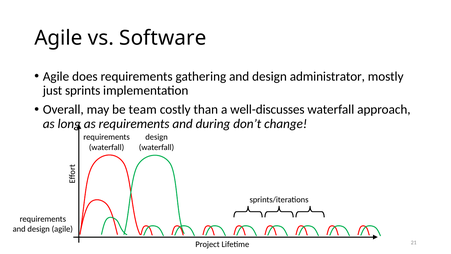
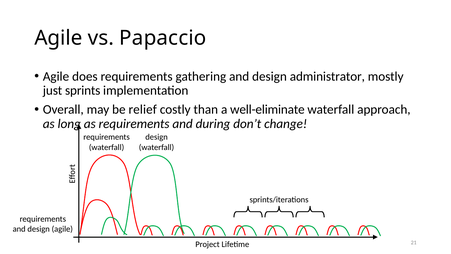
Software: Software -> Papaccio (163, 38)
team: team -> relief (143, 109)
well-discusses: well-discusses -> well-eliminate (267, 109)
